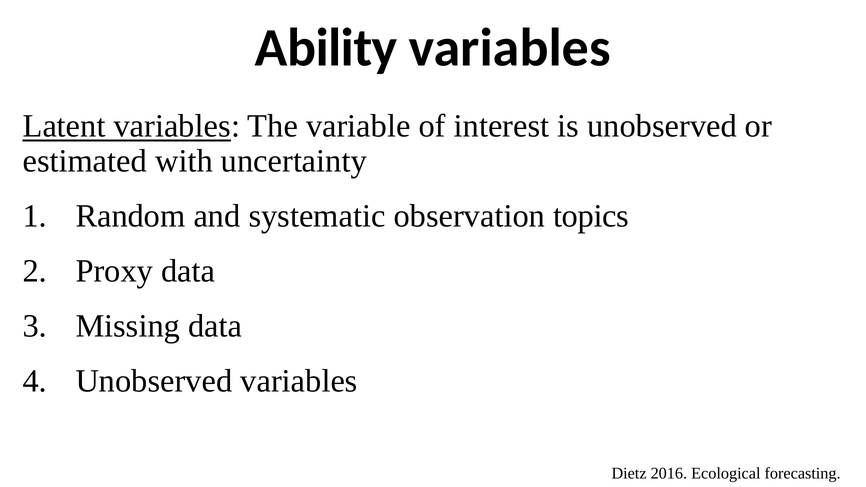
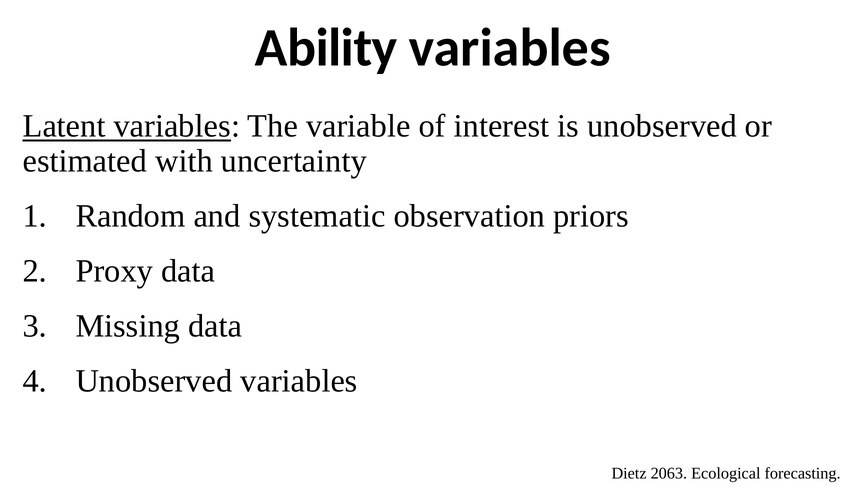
topics: topics -> priors (591, 216)
2016: 2016 -> 2063 (669, 474)
